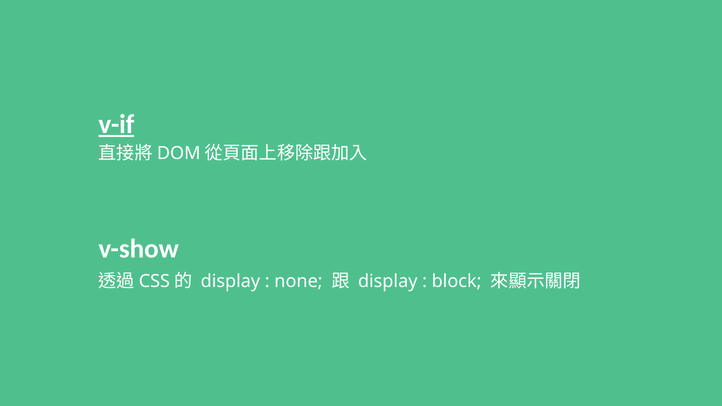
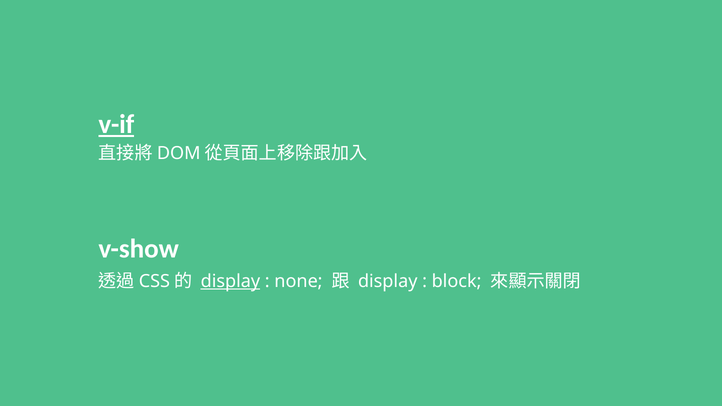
display underline: none -> present (230, 281)
